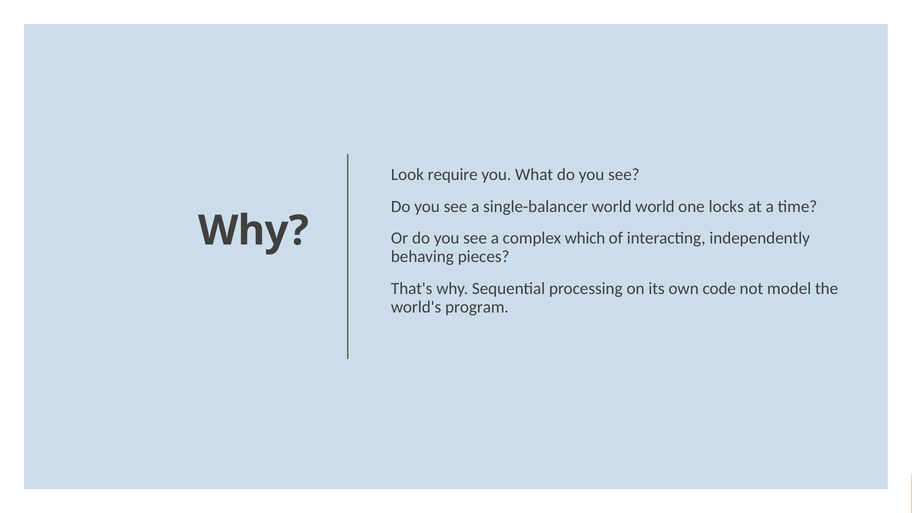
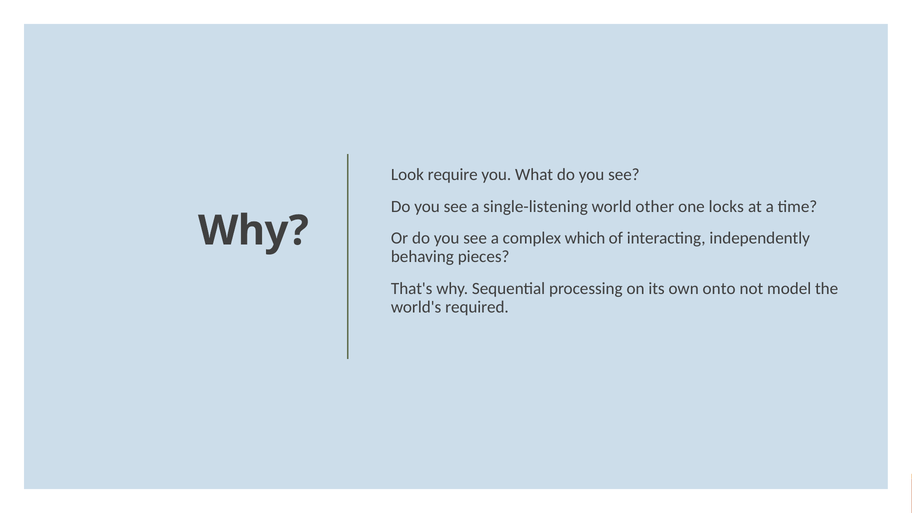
single-balancer: single-balancer -> single-listening (535, 206)
world world: world -> other (655, 206)
code: code -> onto (719, 288)
program: program -> required (477, 307)
